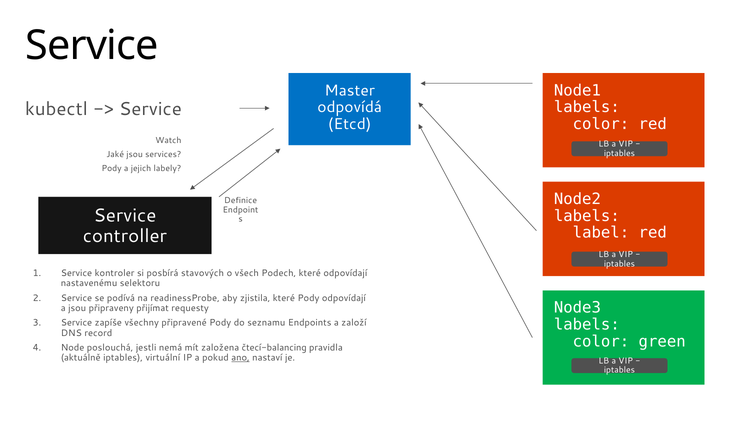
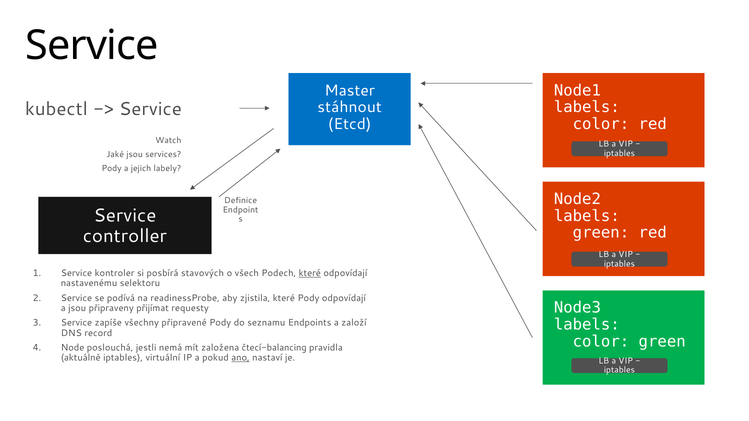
odpovídá: odpovídá -> stáhnout (350, 107)
label: label -> green (601, 233)
které underline: none -> present (310, 273)
